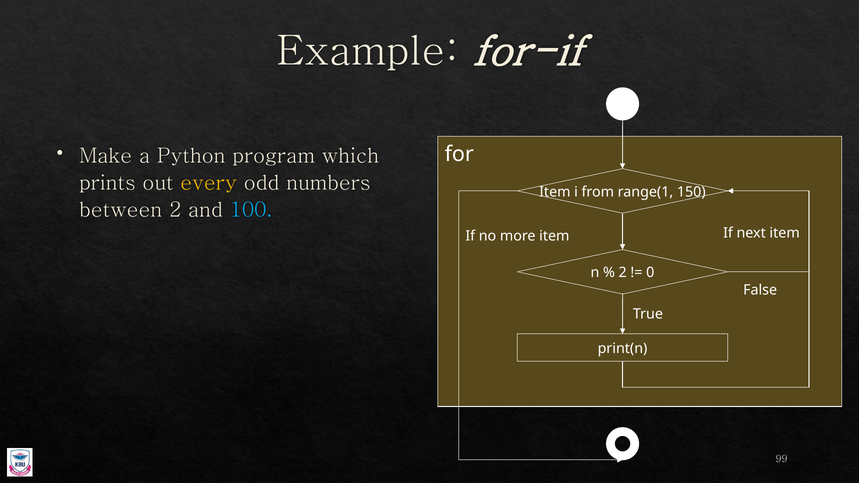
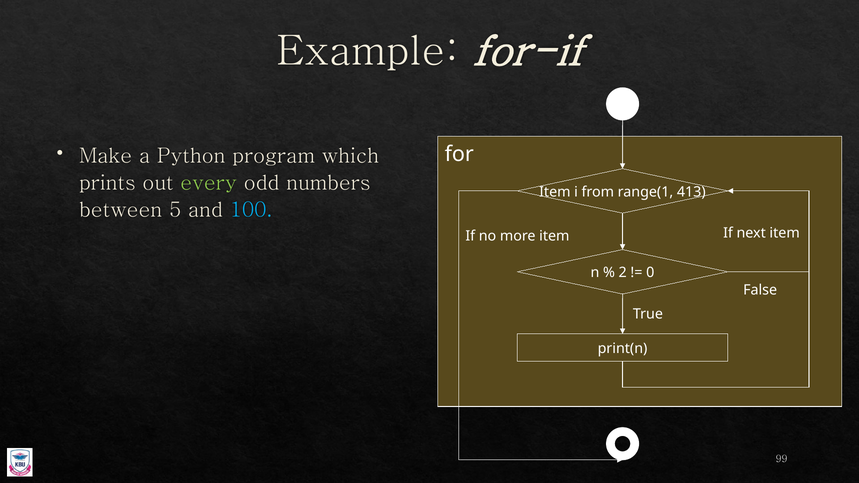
every colour: yellow -> light green (209, 183)
150: 150 -> 413 (691, 192)
between 2: 2 -> 5 (175, 210)
